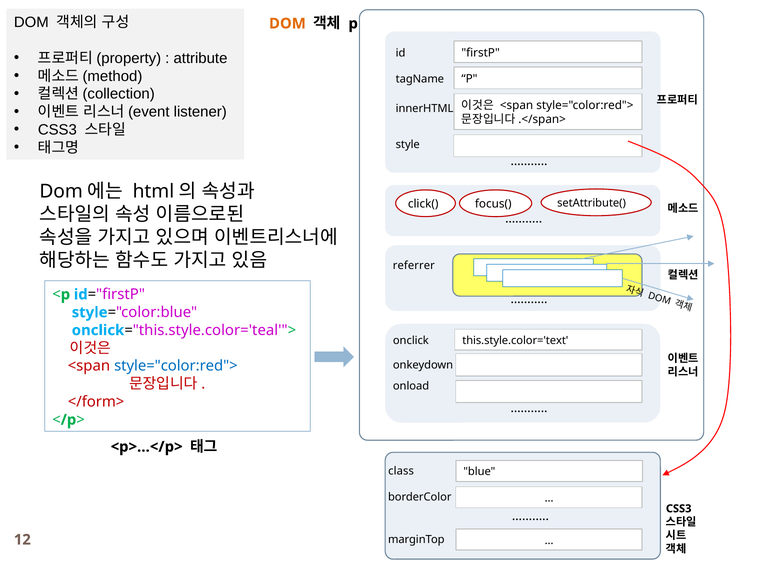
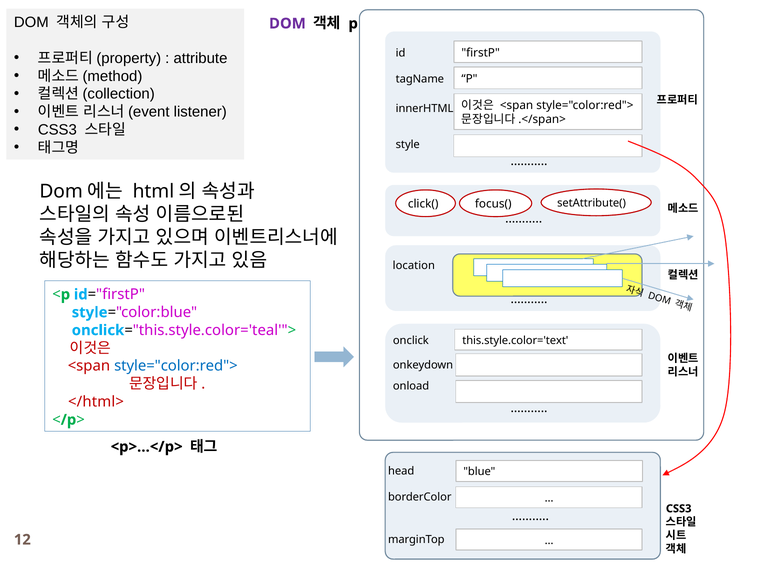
DOM colour: orange -> purple (287, 24)
referrer: referrer -> location (414, 266)
</form>: </form> -> </html> (96, 402)
class: class -> head (401, 471)
